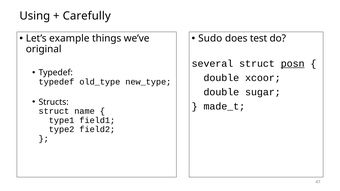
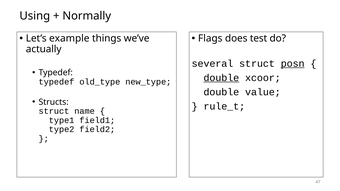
Carefully: Carefully -> Normally (87, 16)
Sudo: Sudo -> Flags (210, 38)
original: original -> actually (44, 49)
double underline: none -> present (221, 78)
sugar: sugar -> value (263, 92)
made_t: made_t -> rule_t (224, 106)
